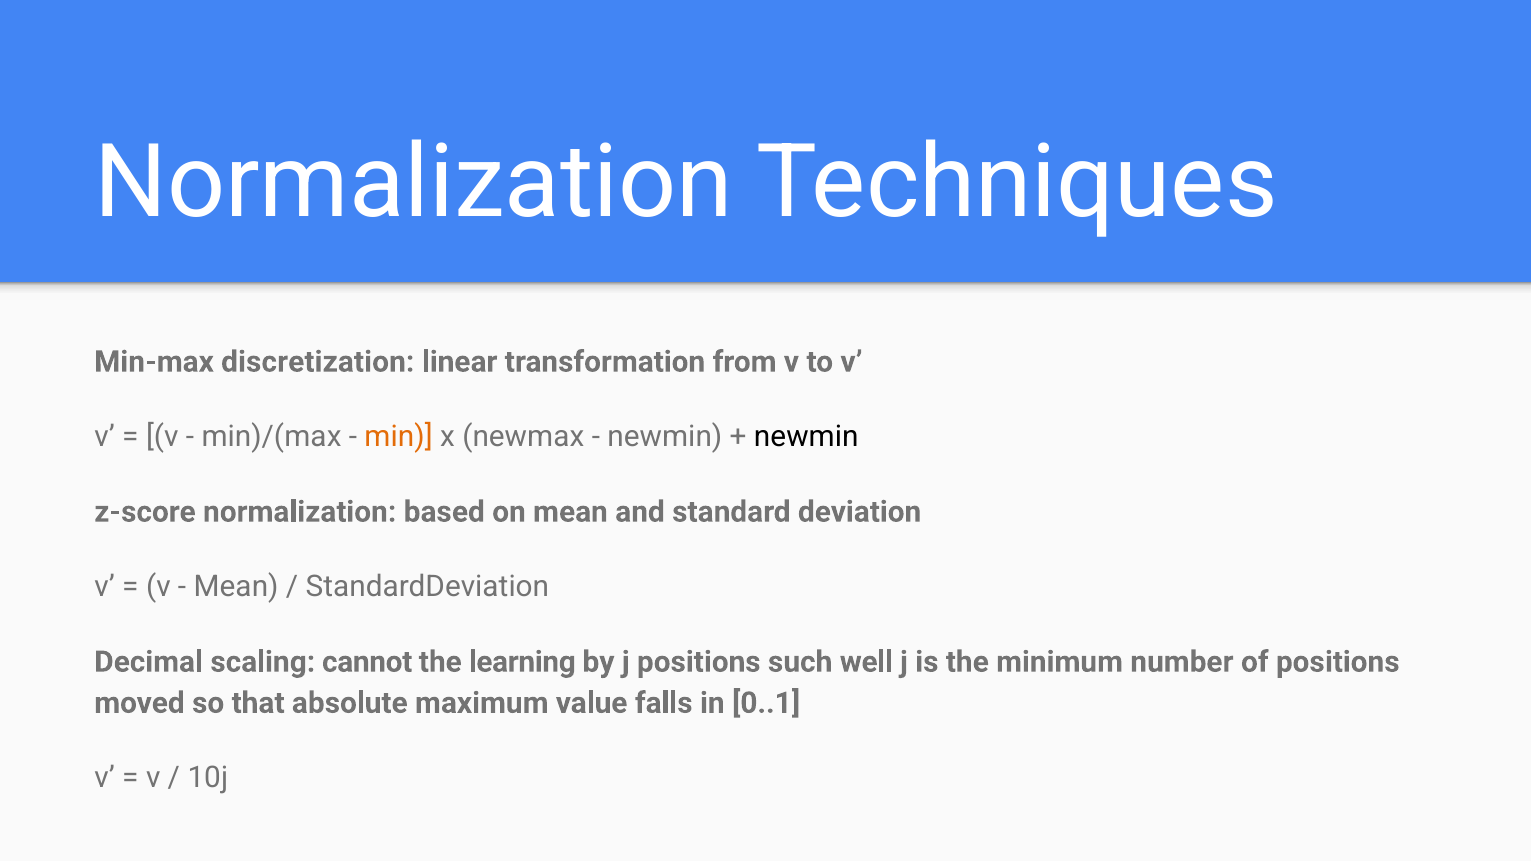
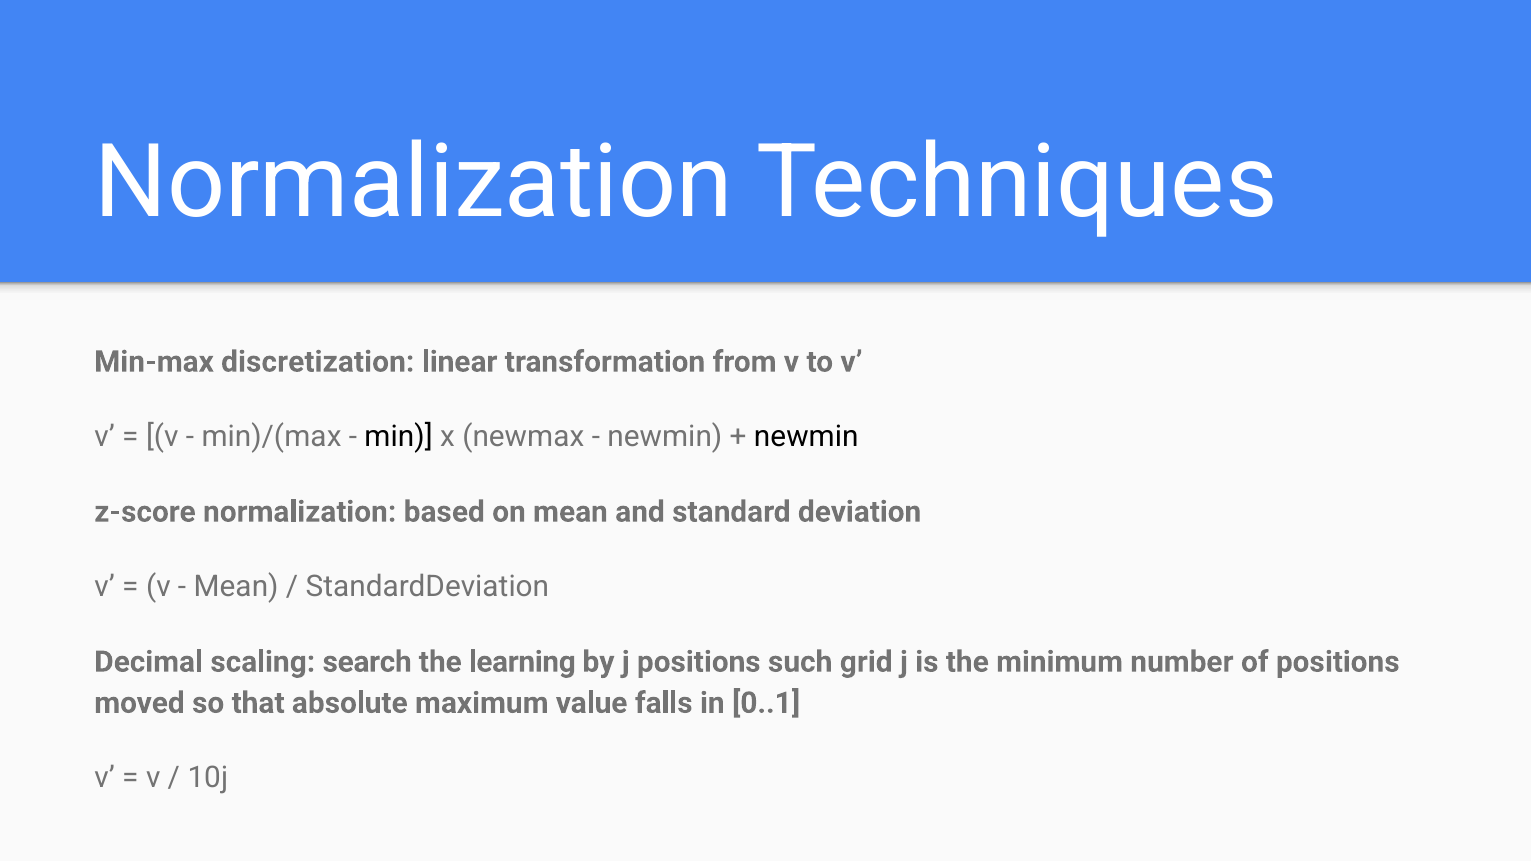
min colour: orange -> black (399, 437)
cannot: cannot -> search (367, 662)
well: well -> grid (866, 662)
